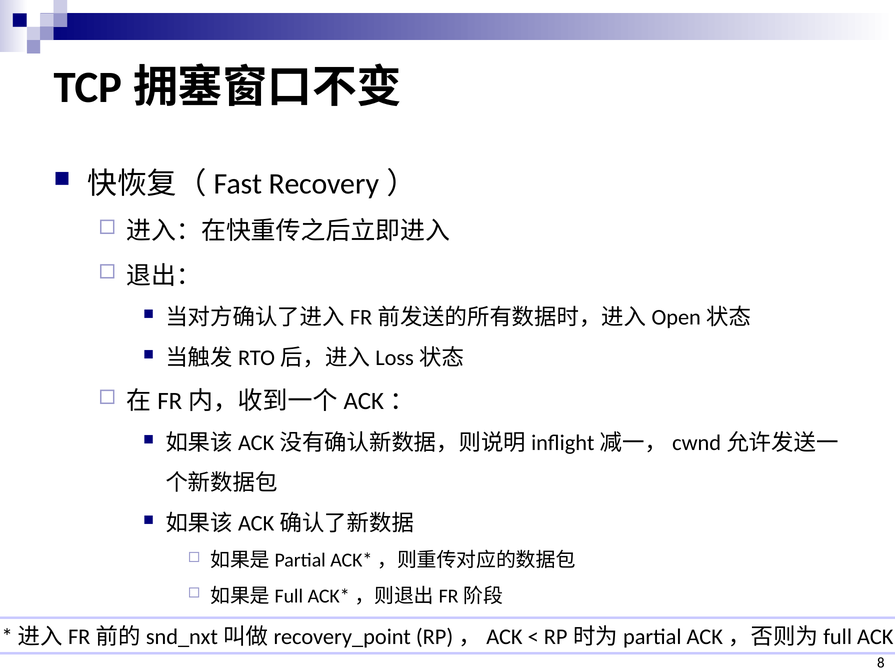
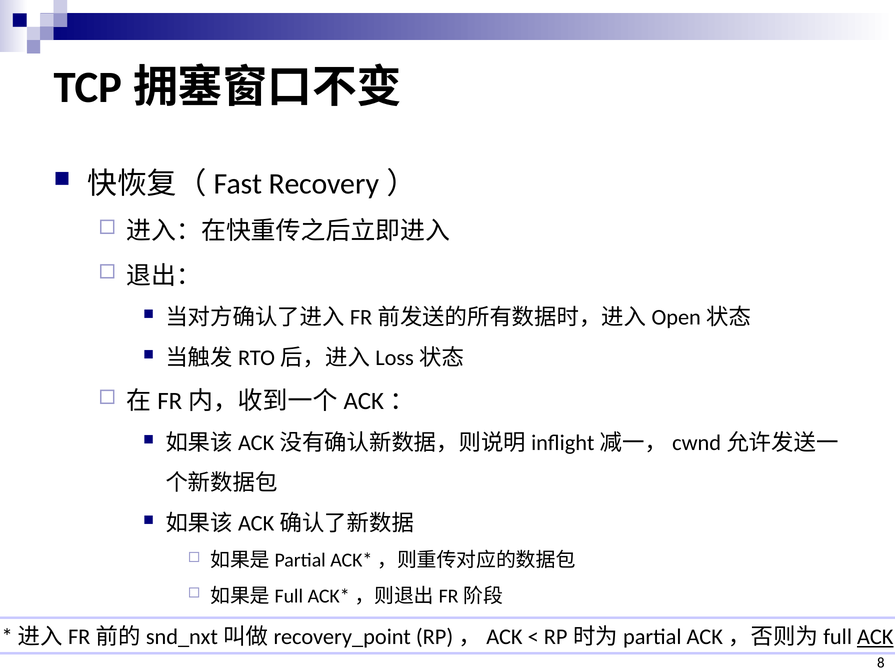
ACK underline: none -> present (875, 637)
